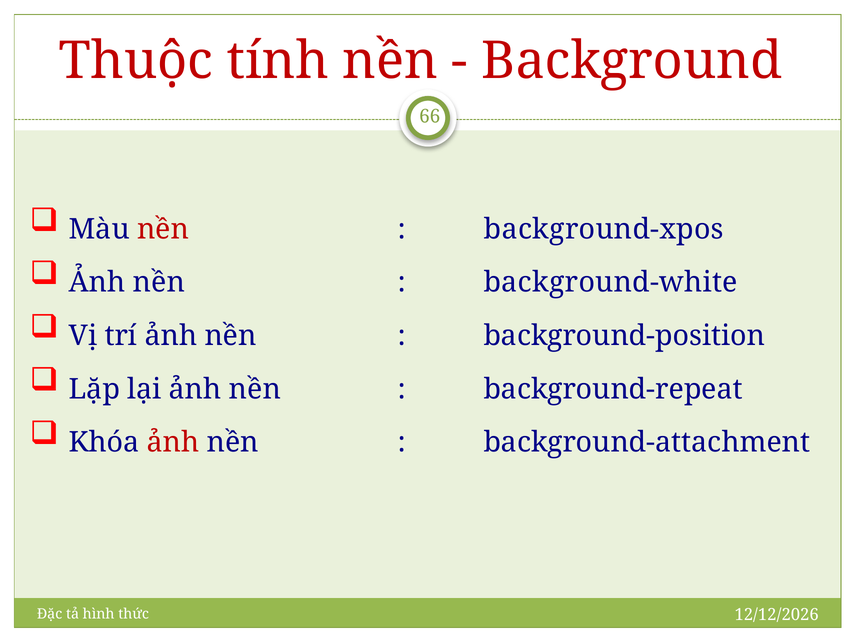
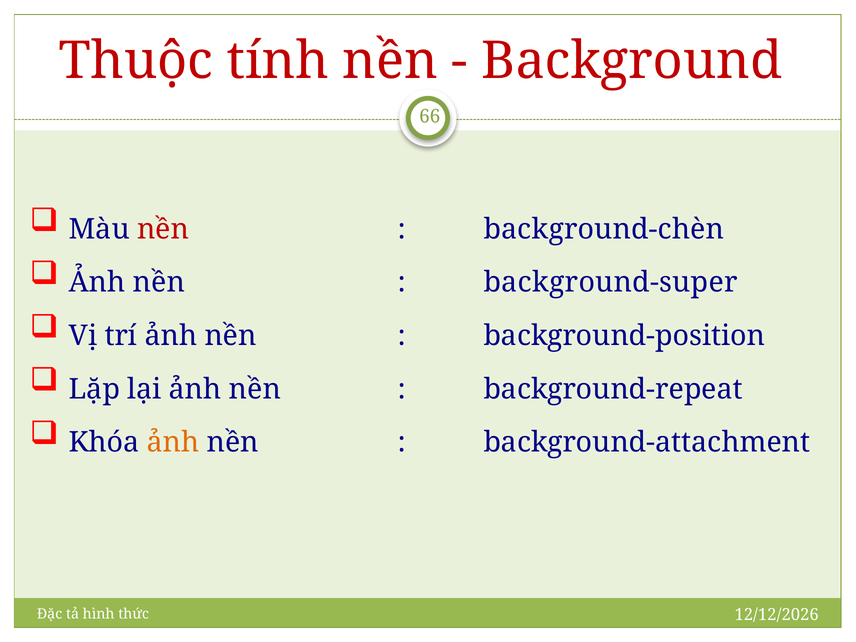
background-xpos: background-xpos -> background-chèn (604, 229)
background-white: background-white -> background-super (611, 282)
ảnh colour: red -> orange (173, 442)
